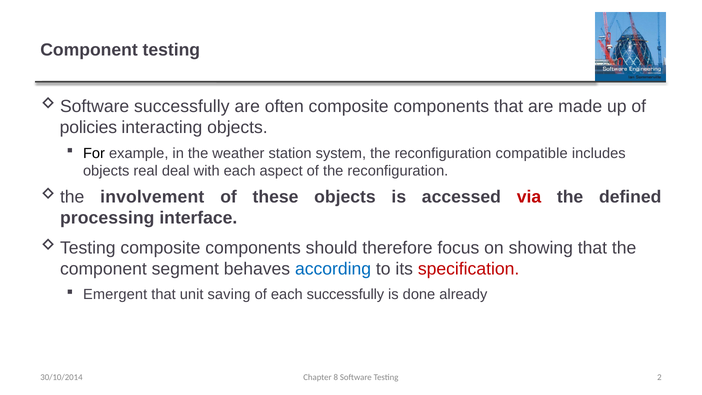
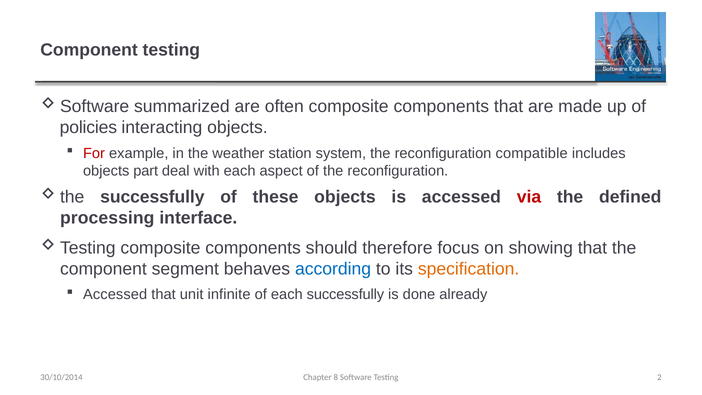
successfully: successfully -> summarized (182, 106)
For colour: black -> red (94, 153)
real: real -> part (146, 171)
involvement: involvement -> successfully (152, 197)
specification colour: red -> orange (469, 269)
Emergent: Emergent -> Accessed (115, 295)
saving: saving -> infinite (229, 295)
